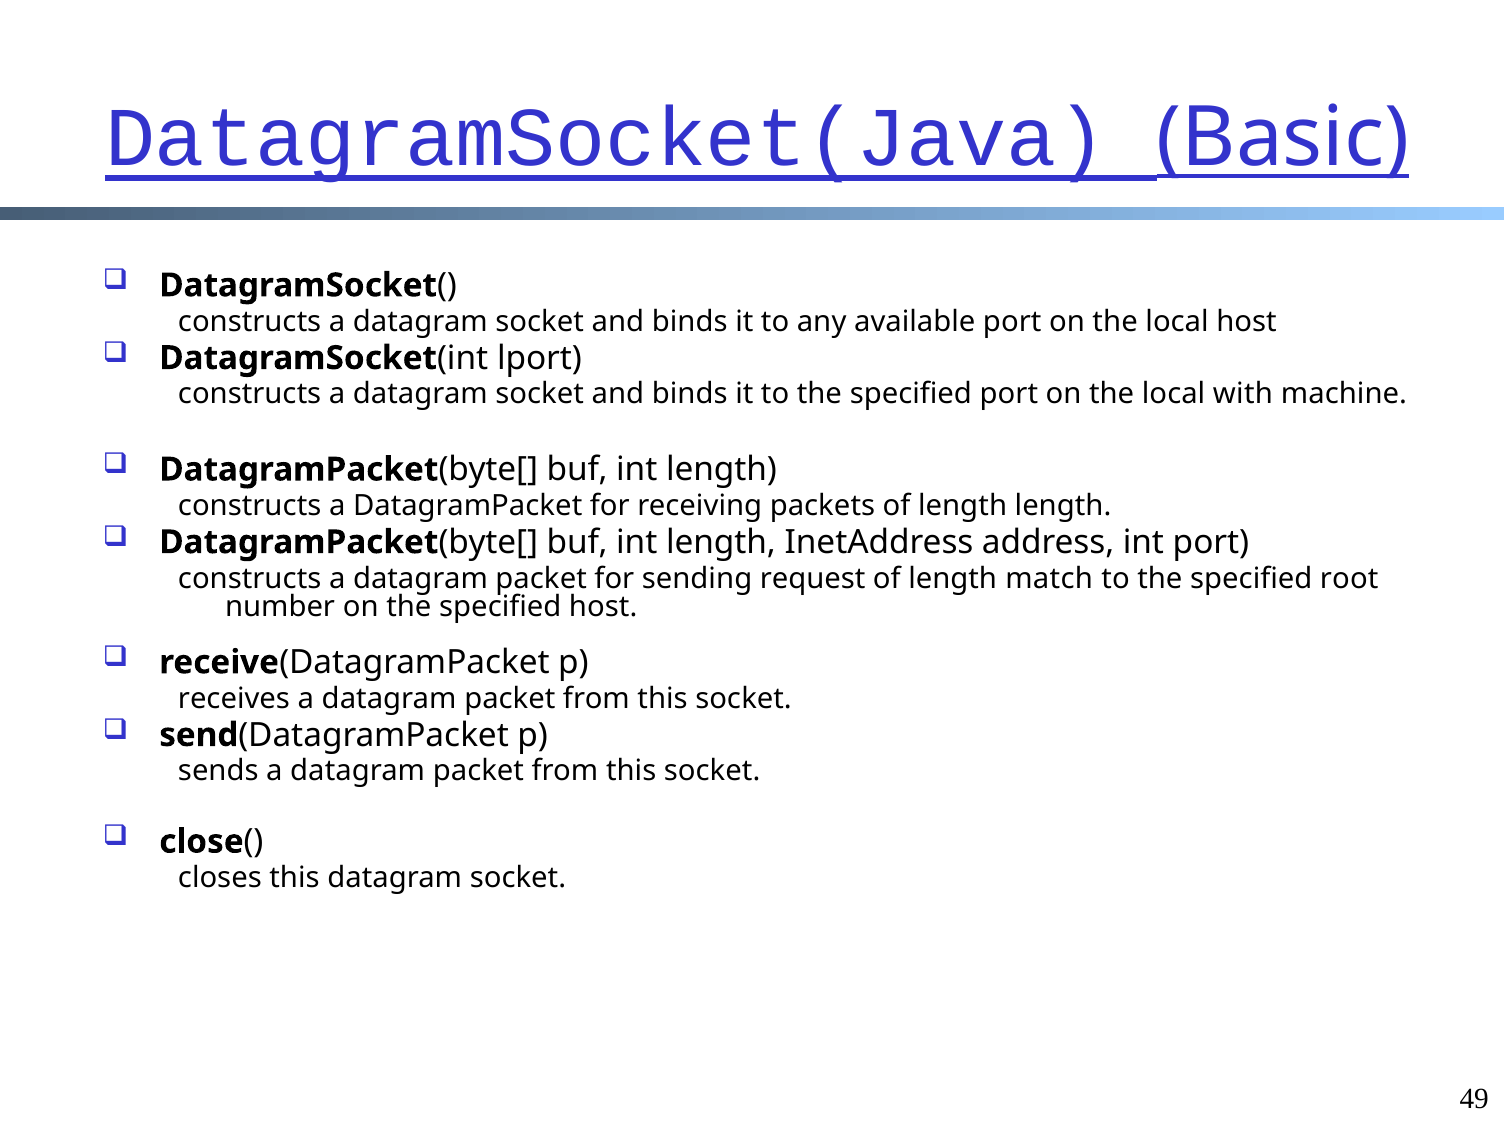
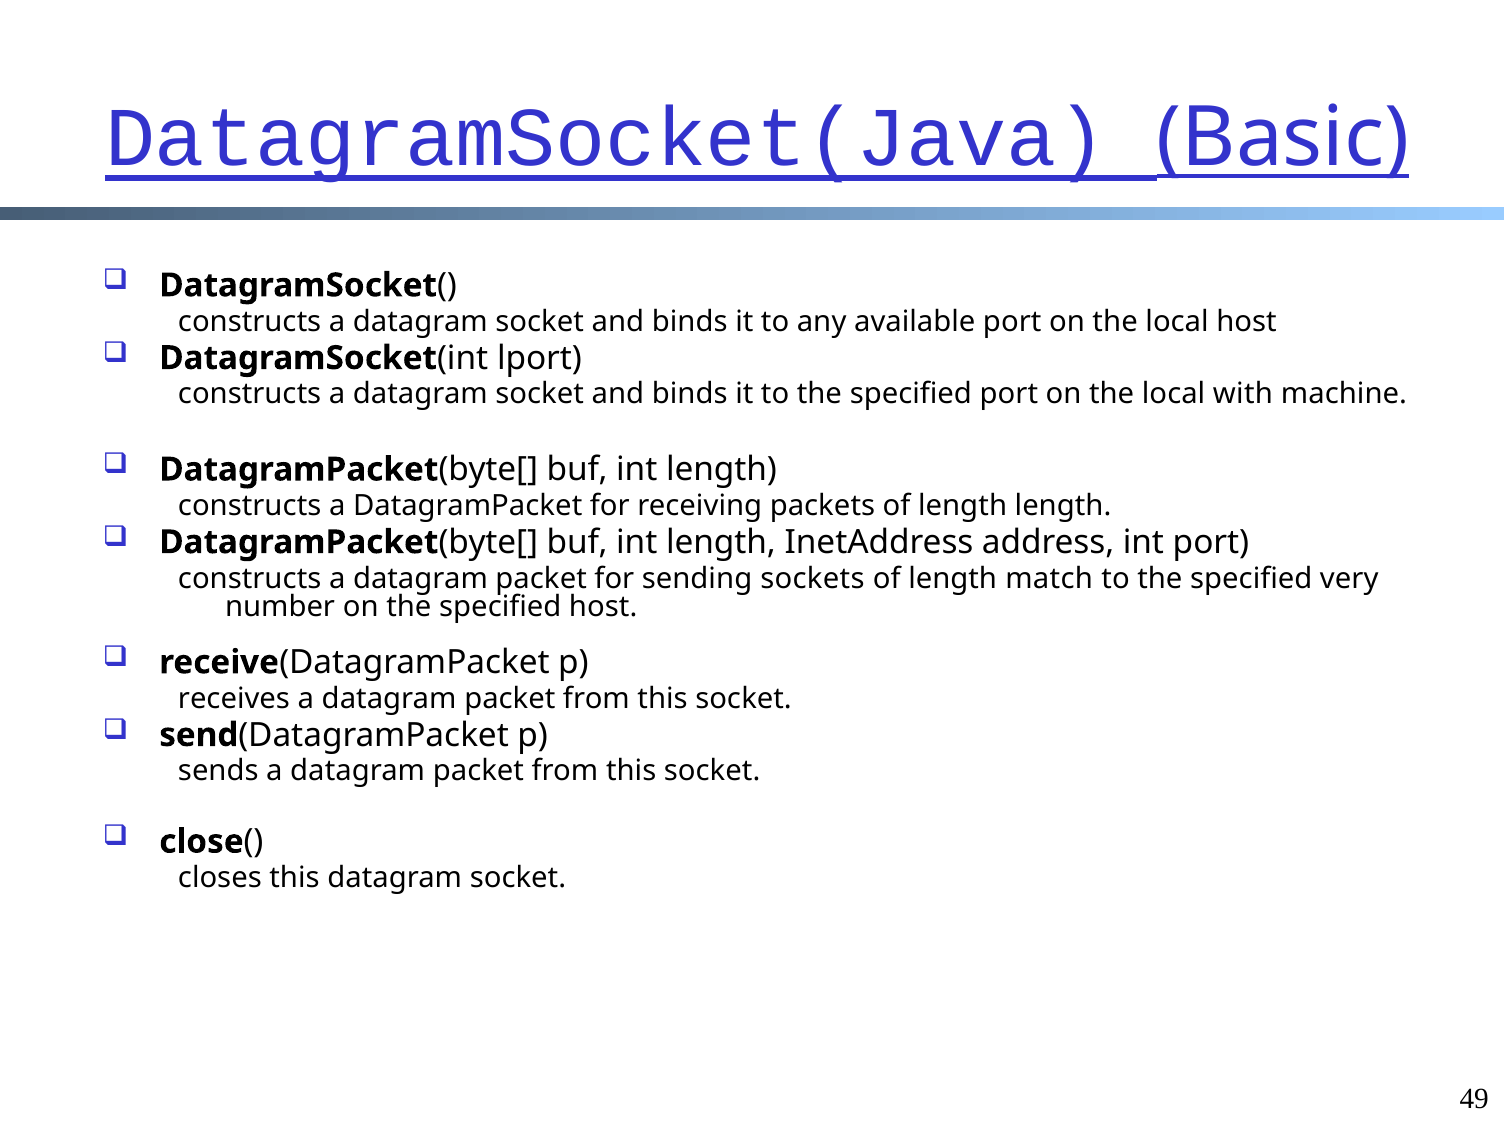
request: request -> sockets (812, 578)
root: root -> very (1349, 578)
